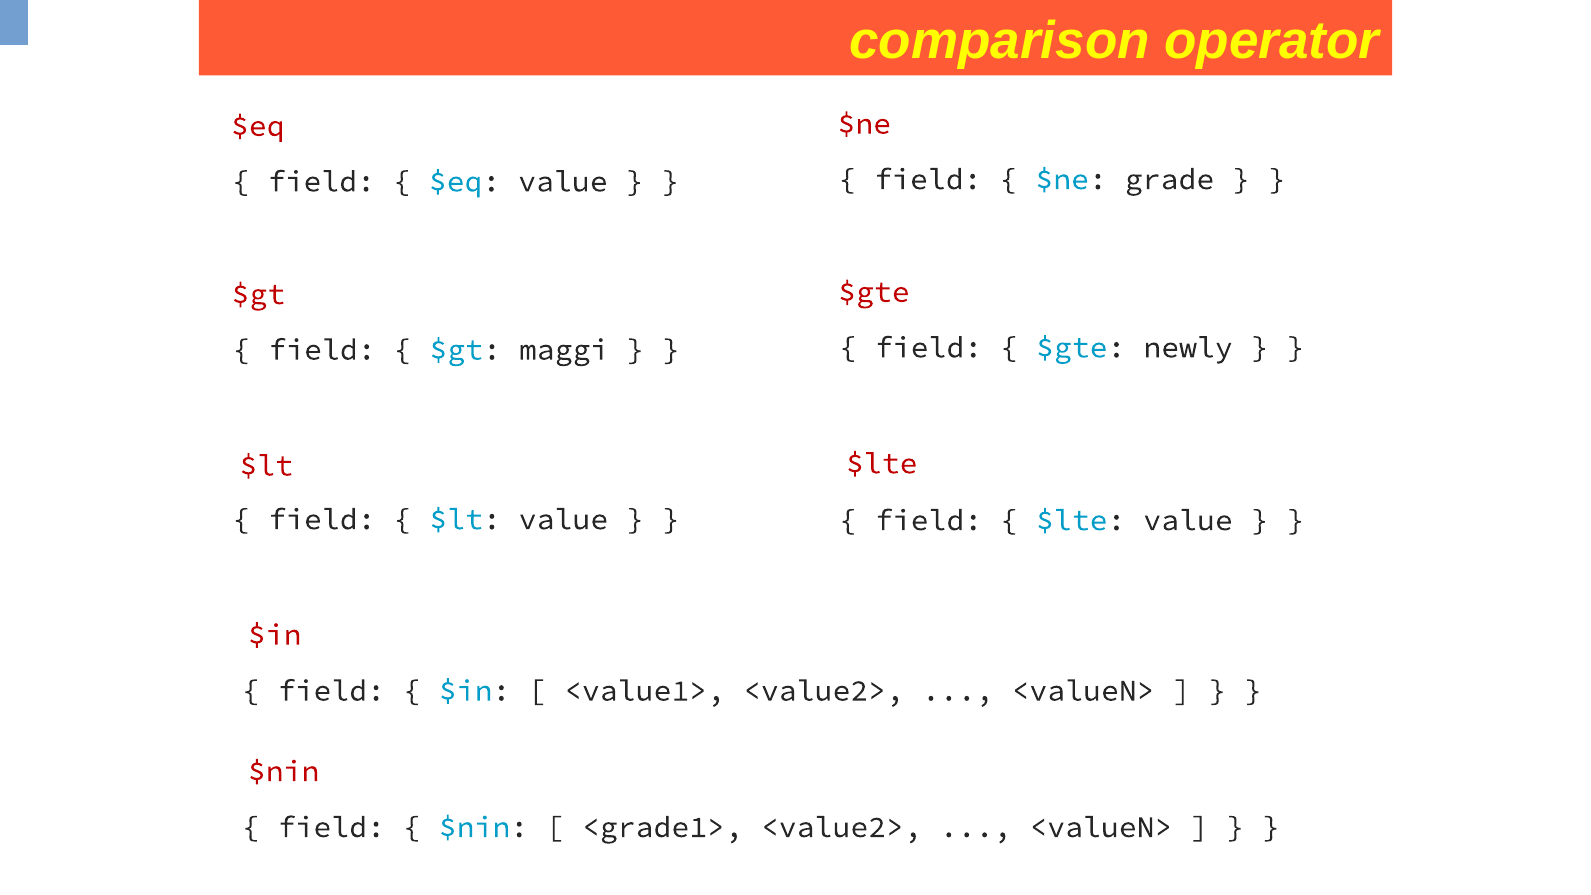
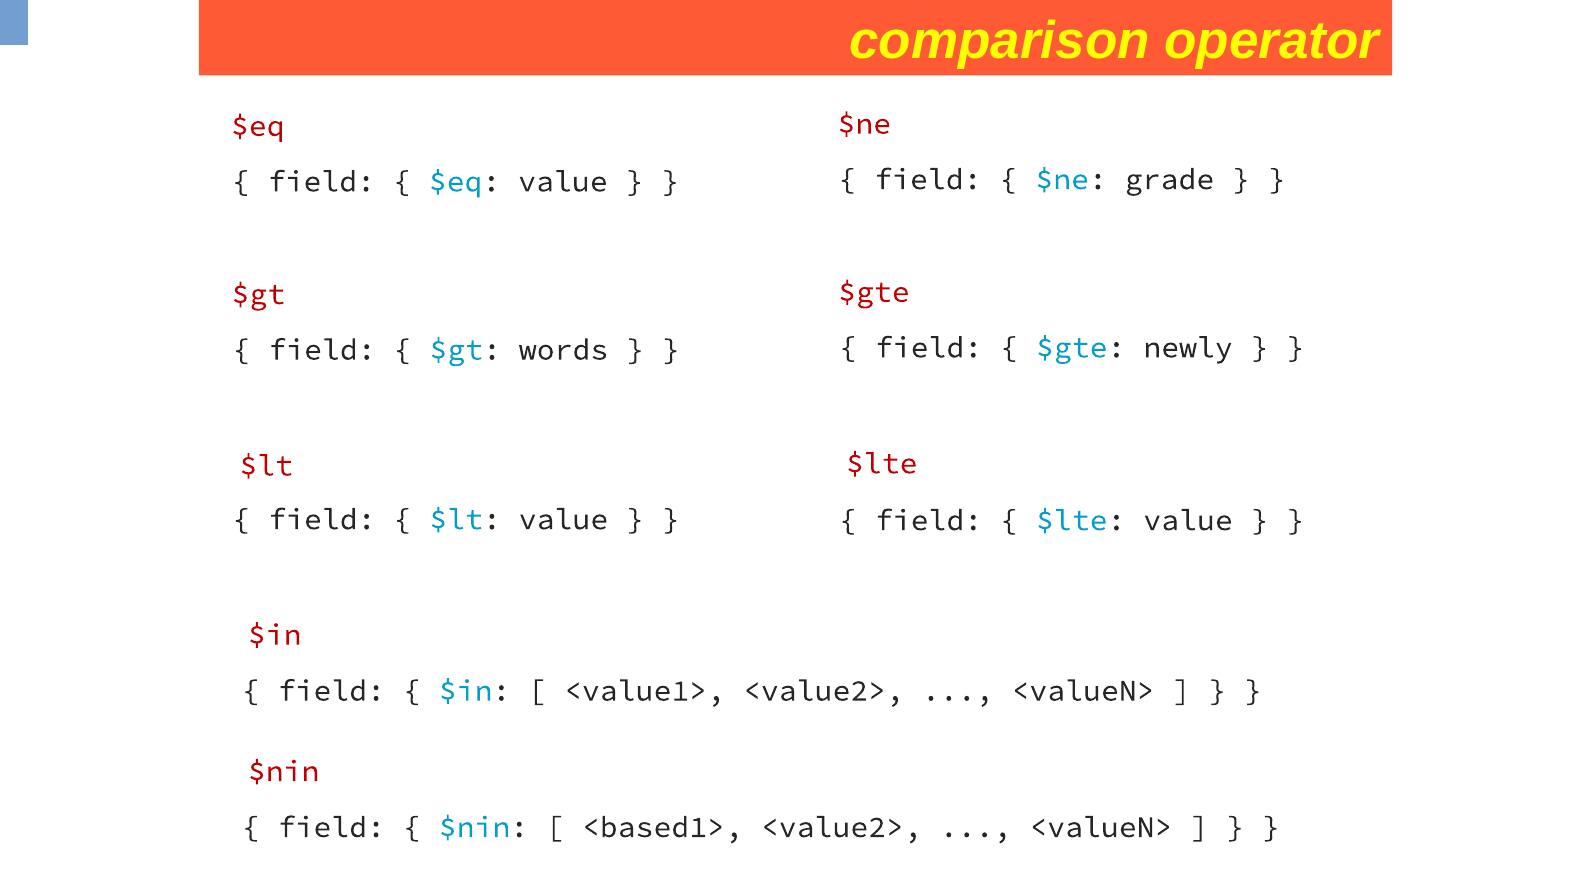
maggi: maggi -> words (564, 350)
<grade1>: <grade1> -> <based1> (662, 827)
